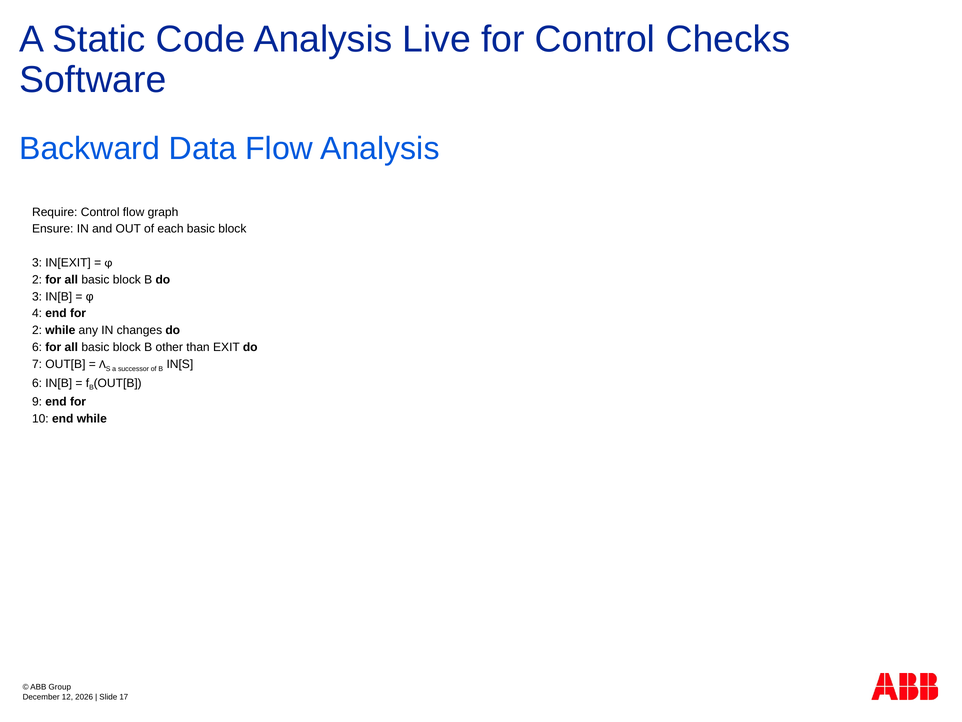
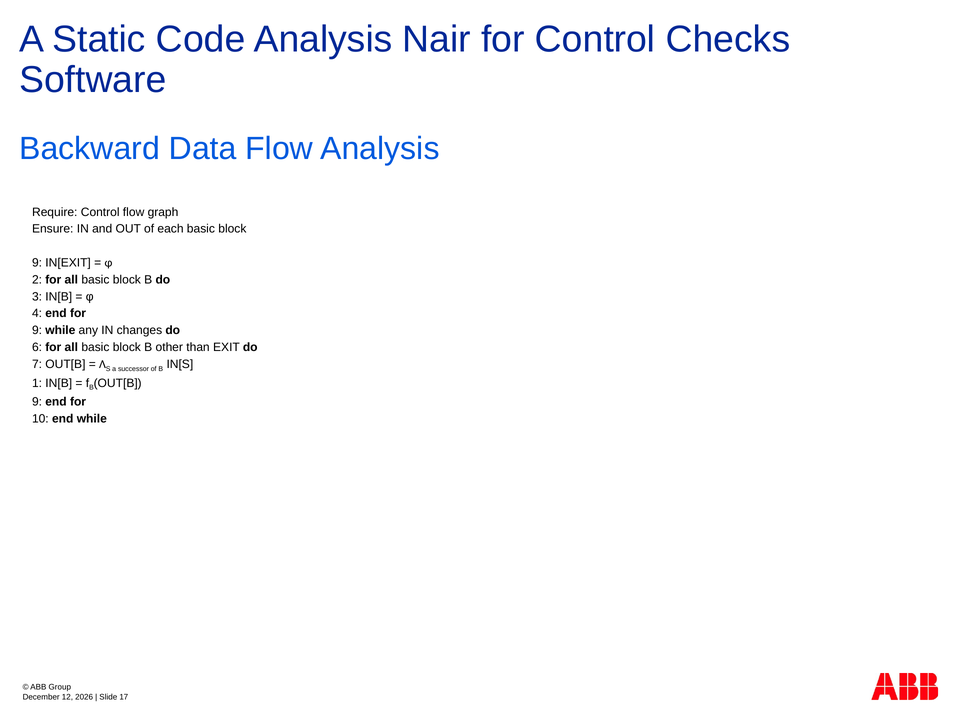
Live: Live -> Nair (437, 39)
3: 3 -> 9 (37, 263)
2: 2 -> 9 (37, 330)
6: 6 -> 1 (37, 383)
